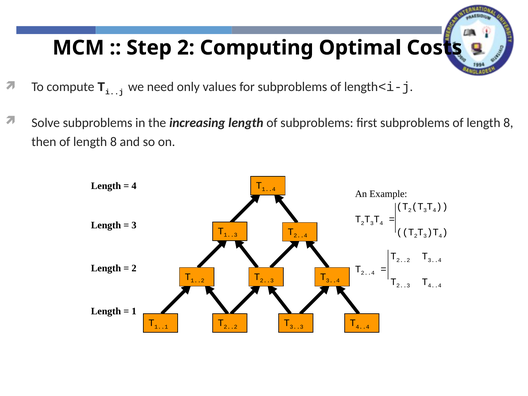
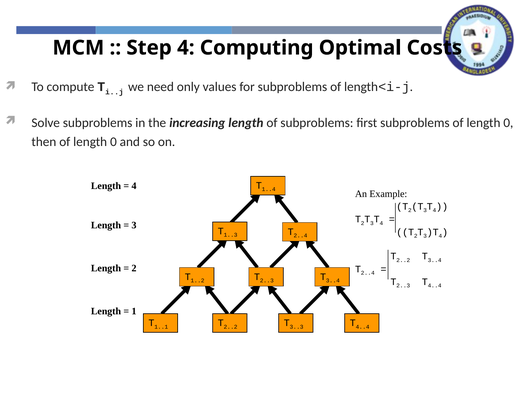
Step 2: 2 -> 4 (186, 48)
subproblems of length 8: 8 -> 0 (508, 123)
then of length 8: 8 -> 0 (113, 142)
